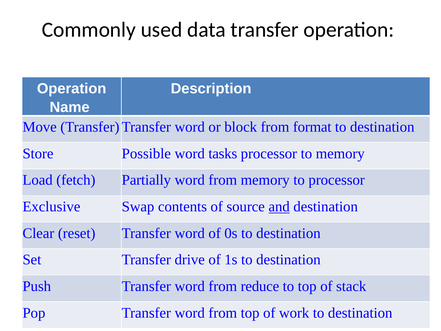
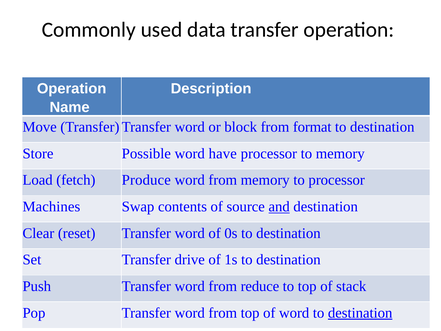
tasks: tasks -> have (223, 153)
Partially: Partially -> Produce (146, 180)
Exclusive: Exclusive -> Machines (51, 206)
of work: work -> word (294, 313)
destination underline: none -> present (360, 313)
